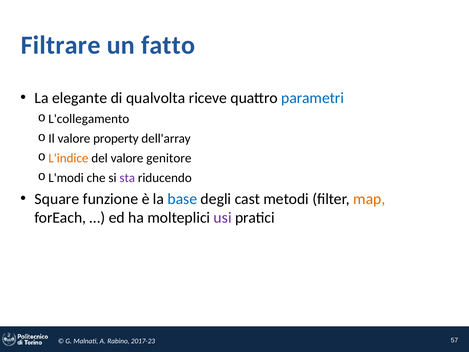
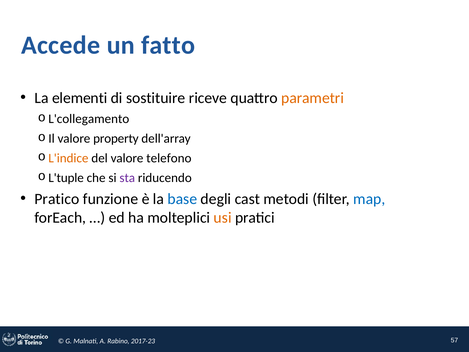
Filtrare: Filtrare -> Accede (61, 45)
elegante: elegante -> elementi (80, 98)
qualvolta: qualvolta -> sostituire (156, 98)
parametri colour: blue -> orange (313, 98)
genitore: genitore -> telefono (169, 158)
L'modi: L'modi -> L'tuple (66, 178)
Square: Square -> Pratico (57, 199)
map colour: orange -> blue (369, 199)
usi colour: purple -> orange (223, 218)
